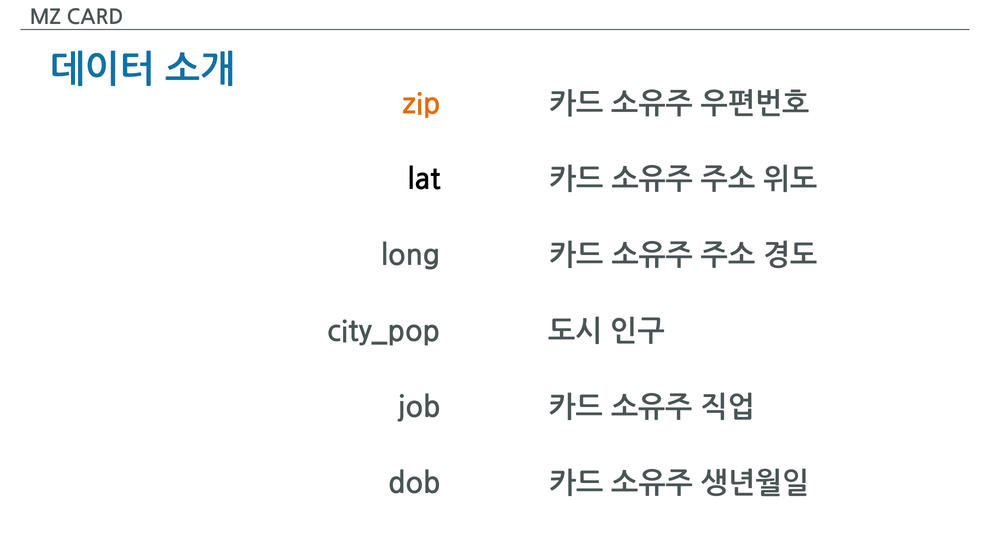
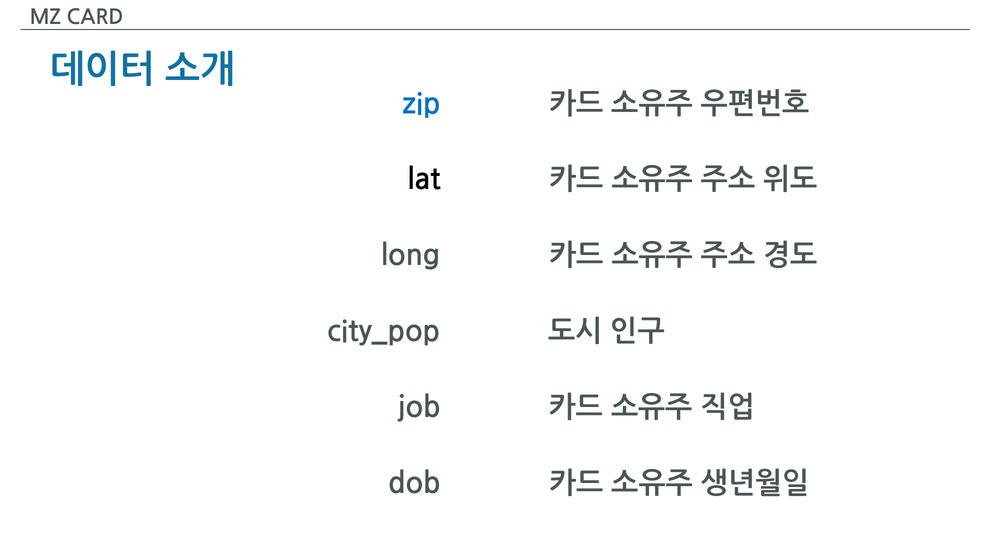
zip colour: orange -> blue (421, 104)
